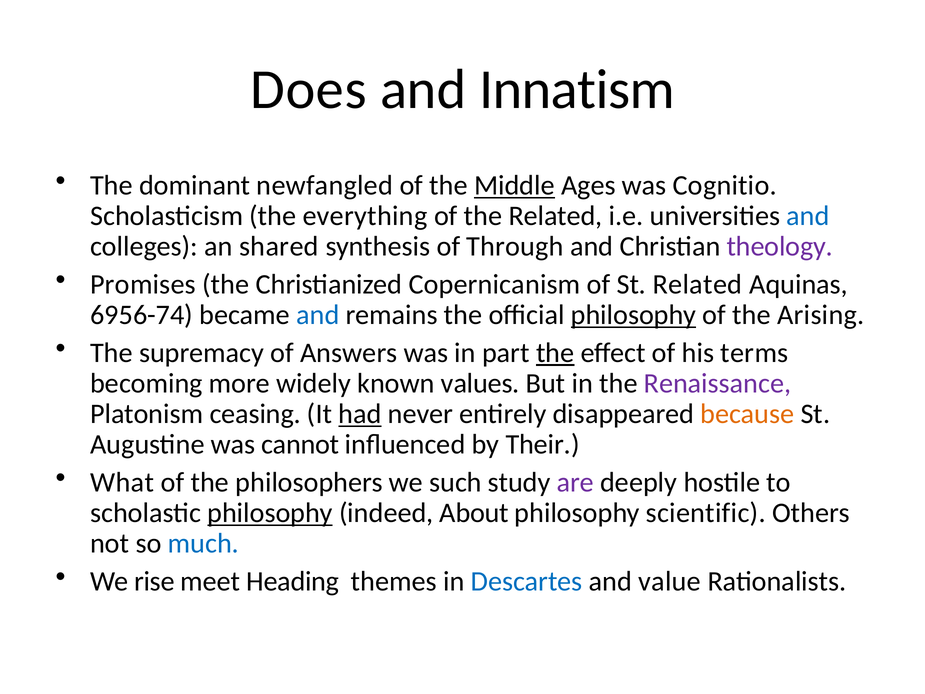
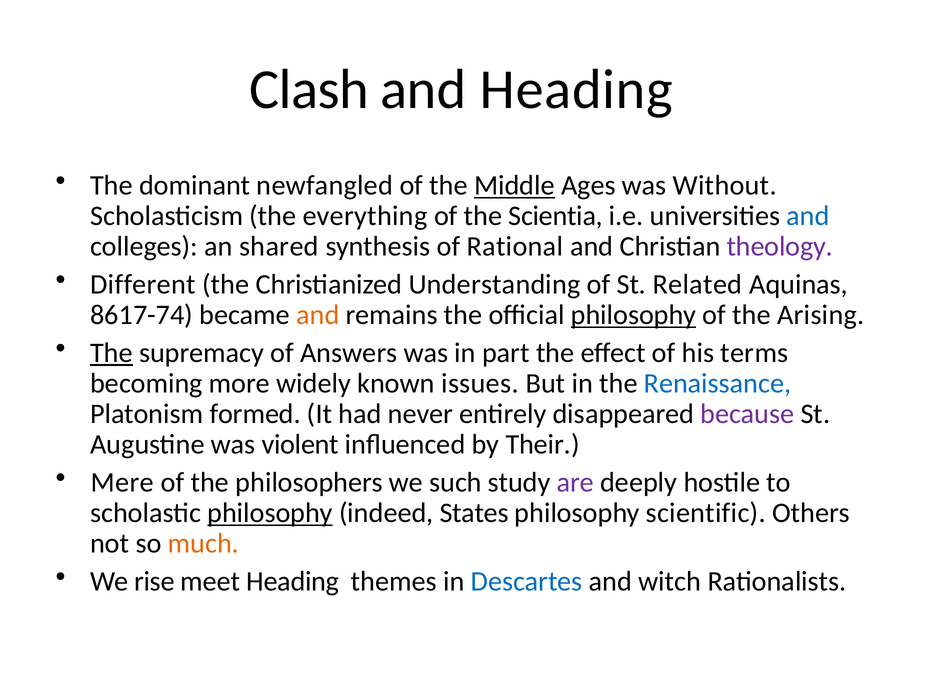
Does: Does -> Clash (309, 90)
and Innatism: Innatism -> Heading (576, 90)
Cognitio: Cognitio -> Without (725, 185)
the Related: Related -> Scientia (556, 216)
Through: Through -> Rational (515, 246)
Promises: Promises -> Different (143, 284)
Copernicanism: Copernicanism -> Understanding (495, 284)
6956-74: 6956-74 -> 8617-74 (142, 315)
and colour: blue -> orange (318, 315)
The underline: none -> present (111, 353)
the underline: present -> none (555, 353)
values: values -> issues (480, 383)
Renaissance colour: purple -> blue (718, 383)
ceasing: ceasing -> formed (255, 414)
had underline: present -> none (360, 414)
because colour: orange -> purple (747, 414)
cannot: cannot -> violent (300, 444)
What: What -> Mere (122, 482)
About: About -> States (474, 513)
much colour: blue -> orange (203, 543)
value: value -> witch (670, 581)
